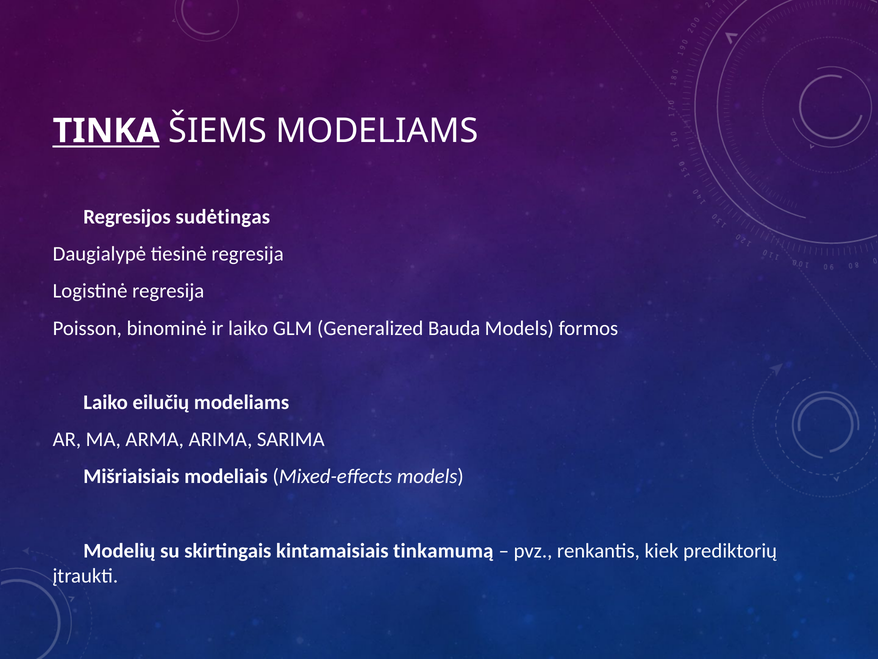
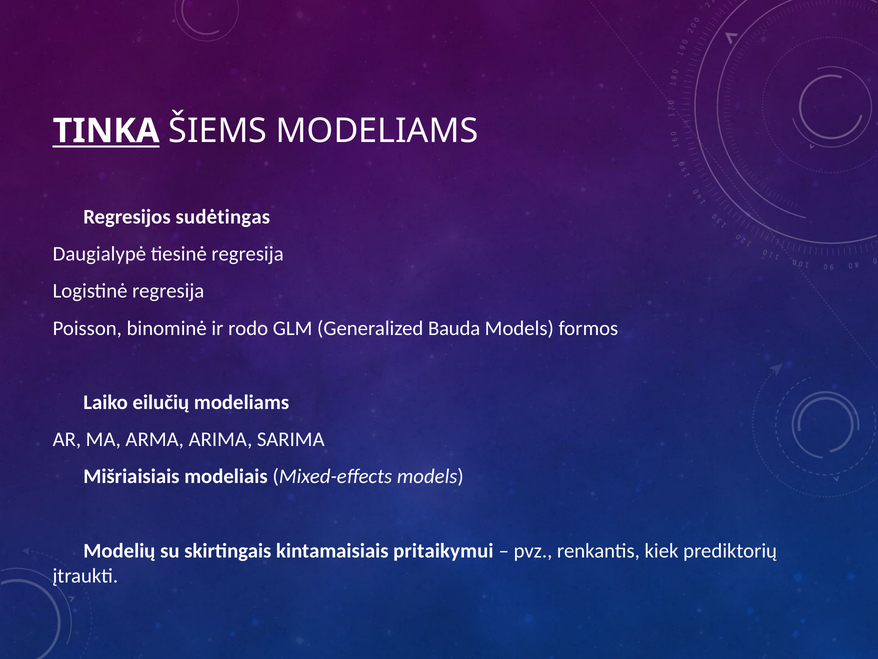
laiko: laiko -> rodo (248, 328)
tinkamumą: tinkamumą -> pritaikymui (443, 550)
